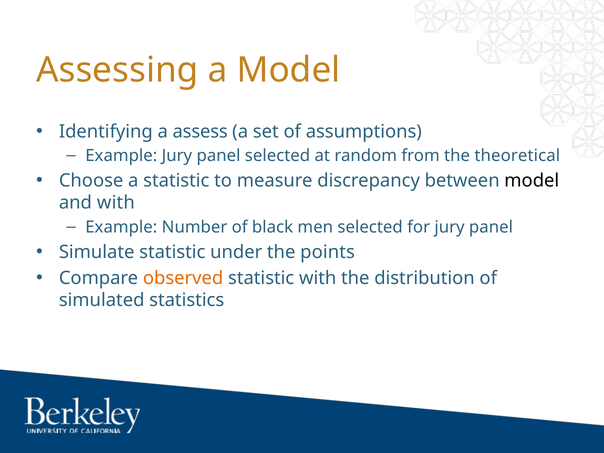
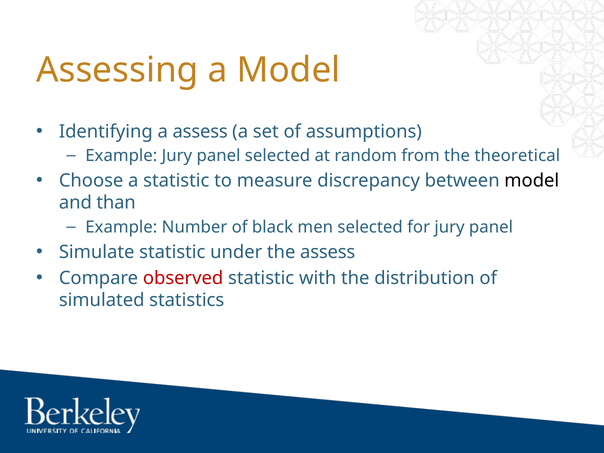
and with: with -> than (116, 203)
the points: points -> assess (328, 252)
observed colour: orange -> red (183, 278)
